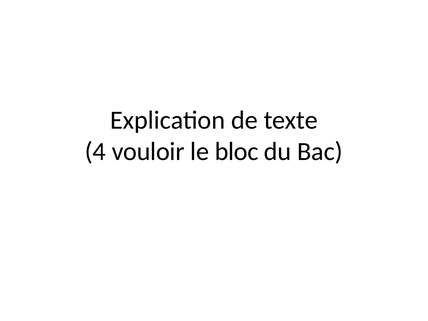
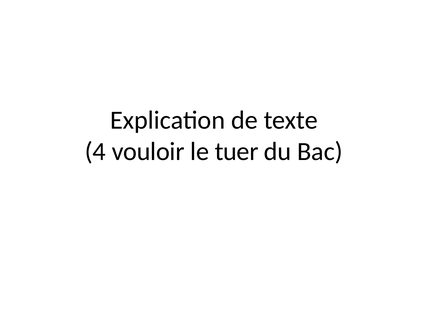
bloc: bloc -> tuer (237, 152)
